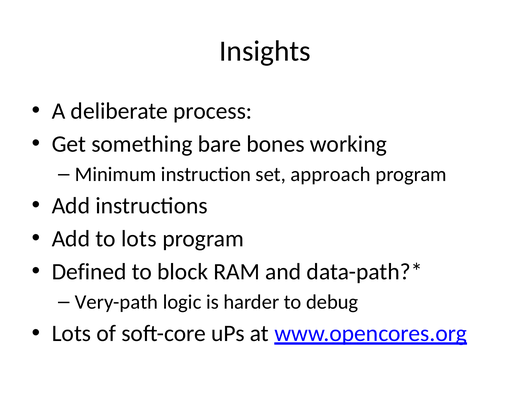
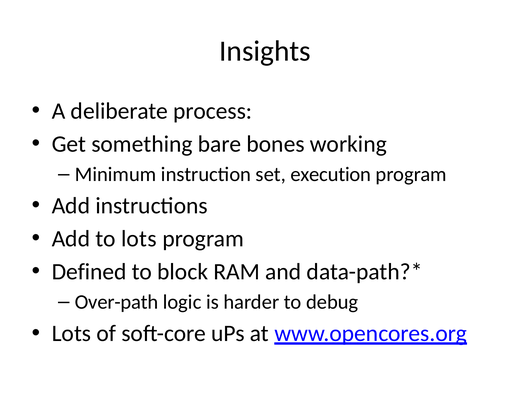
approach: approach -> execution (331, 175)
Very-path: Very-path -> Over-path (117, 302)
